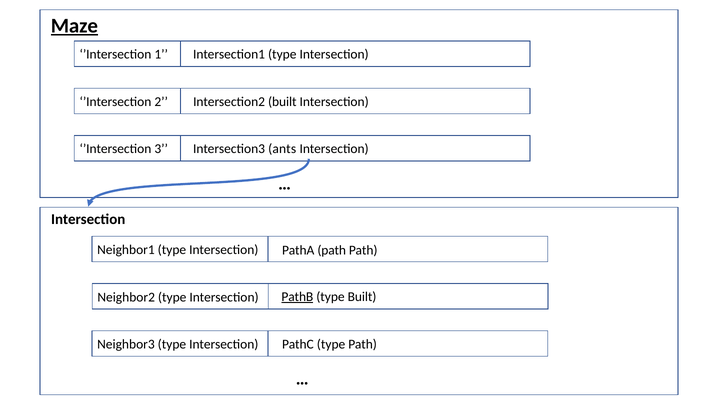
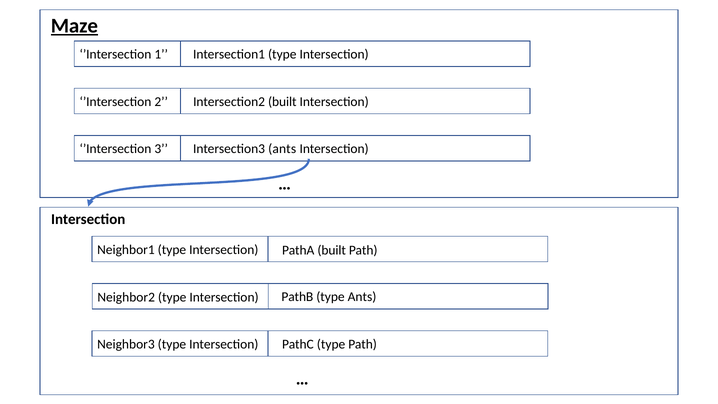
PathA path: path -> built (332, 250)
PathB underline: present -> none (297, 297)
type Built: Built -> Ants (362, 297)
